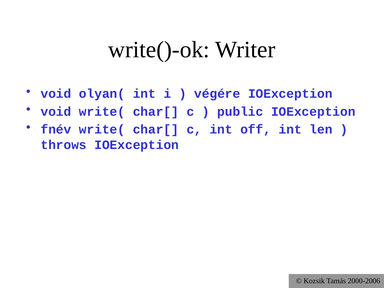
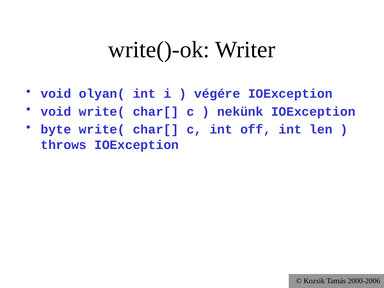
public: public -> nekünk (240, 112)
fnév: fnév -> byte (56, 129)
